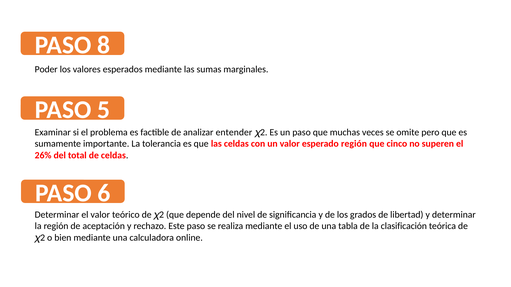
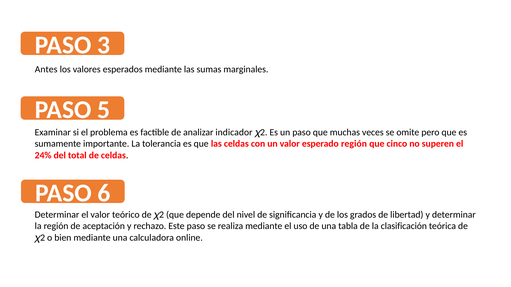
8: 8 -> 3 (104, 45)
Poder: Poder -> Antes (46, 69)
entender: entender -> indicador (234, 133)
26%: 26% -> 24% (43, 156)
